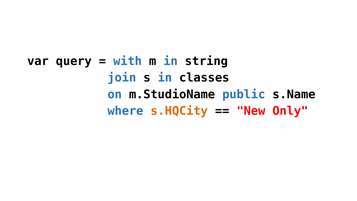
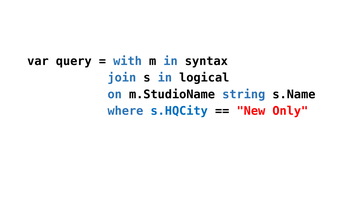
string: string -> syntax (206, 61)
classes: classes -> logical (204, 78)
public: public -> string (244, 94)
s.HQCity colour: orange -> blue (179, 111)
